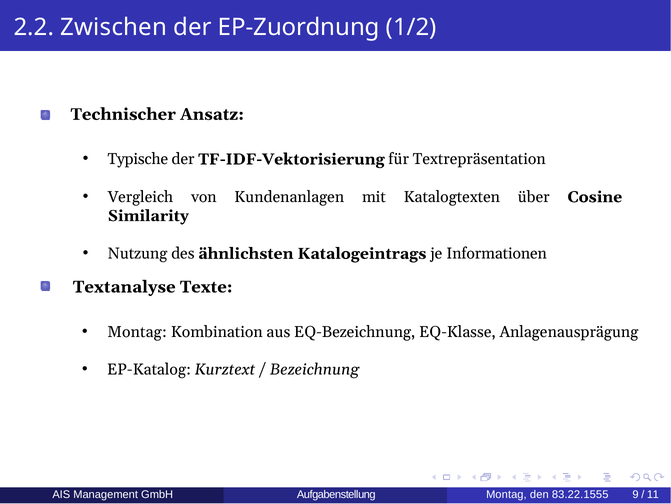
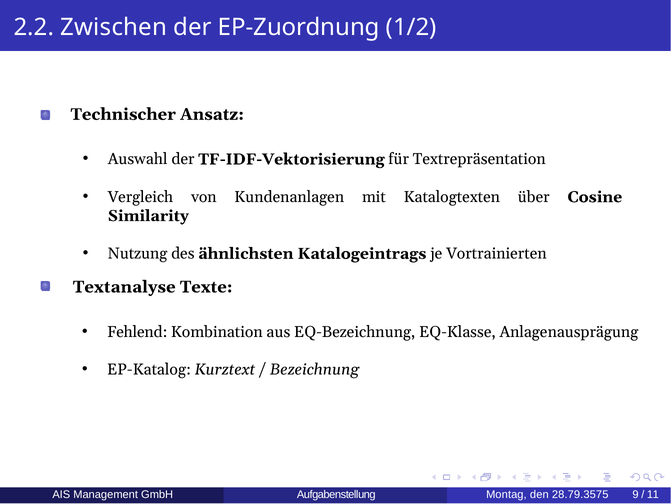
Typische: Typische -> Auswahl (138, 159)
Informationen: Informationen -> Vortrainierten (496, 253)
Montag: Montag -> Fehlend (137, 332)
83.22.1555: 83.22.1555 -> 28.79.3575 (580, 494)
